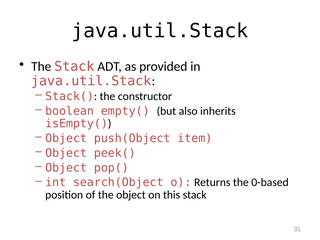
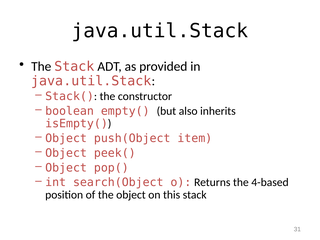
0-based: 0-based -> 4-based (270, 182)
